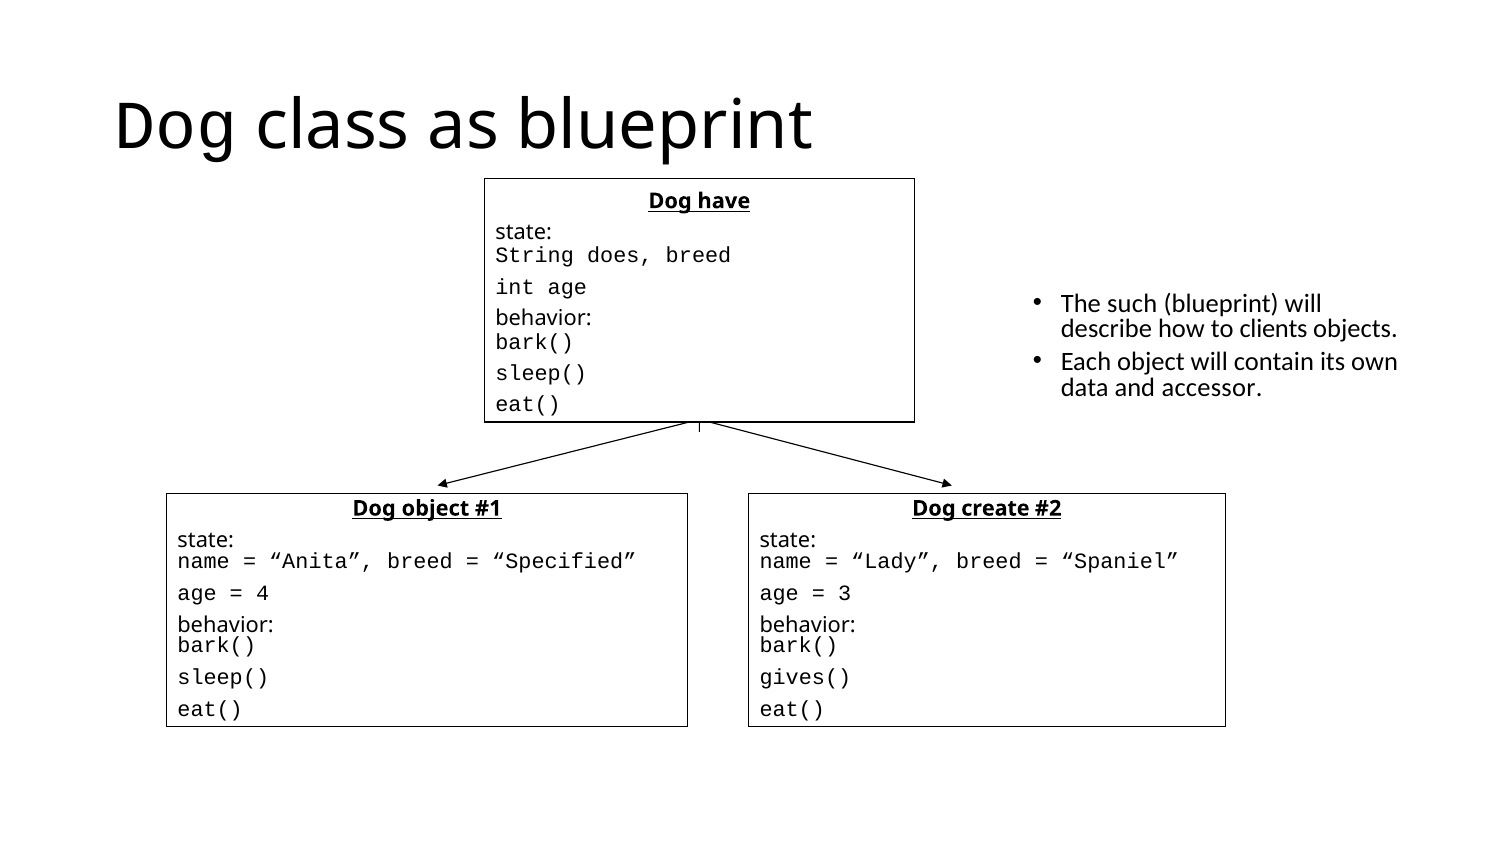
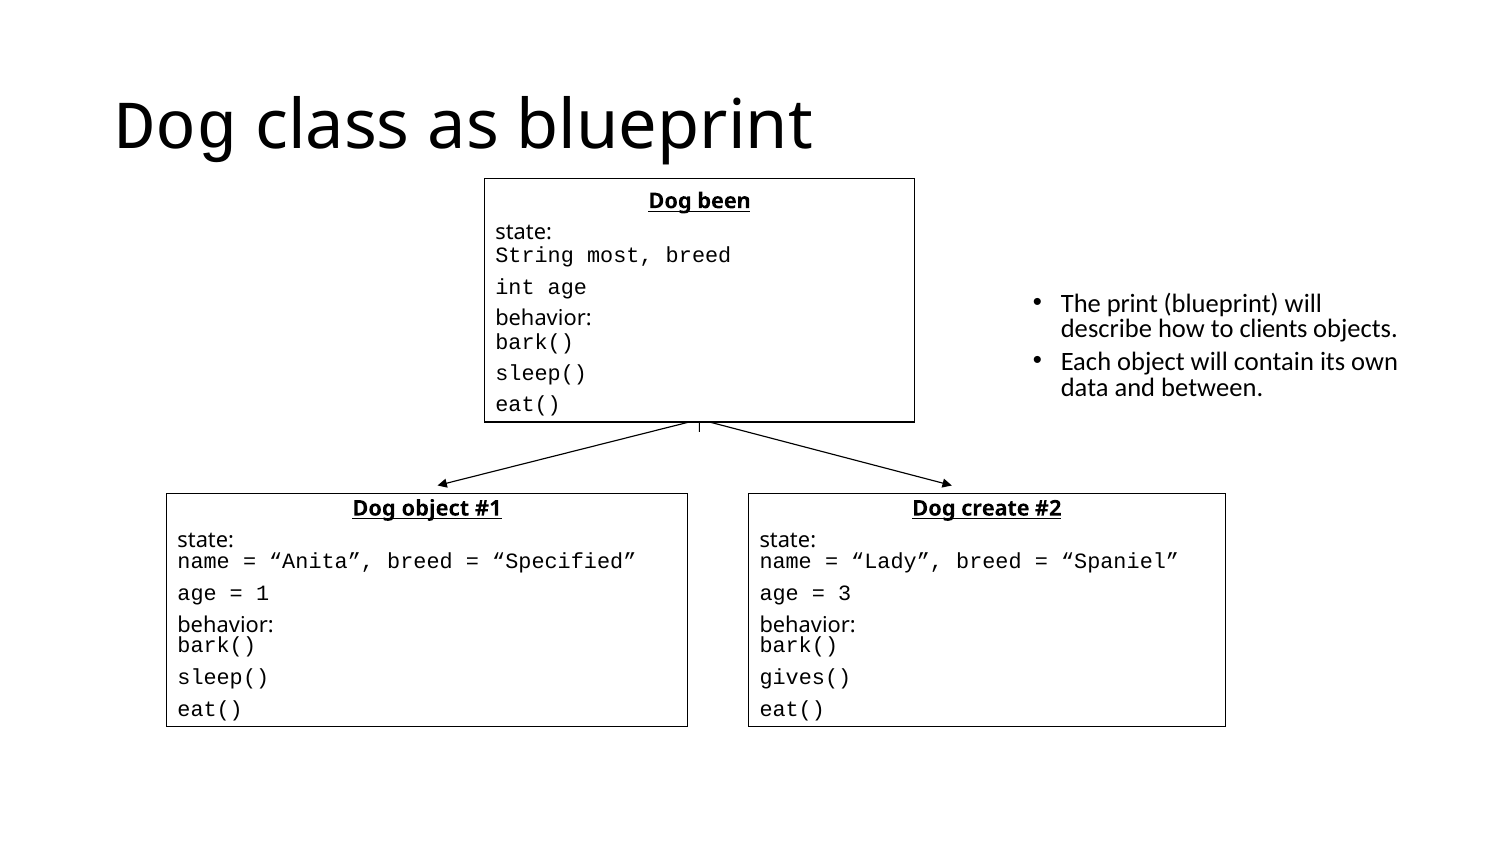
have: have -> been (724, 201)
does: does -> most (620, 256)
such: such -> print (1132, 304)
accessor: accessor -> between (1212, 388)
4: 4 -> 1 (263, 593)
